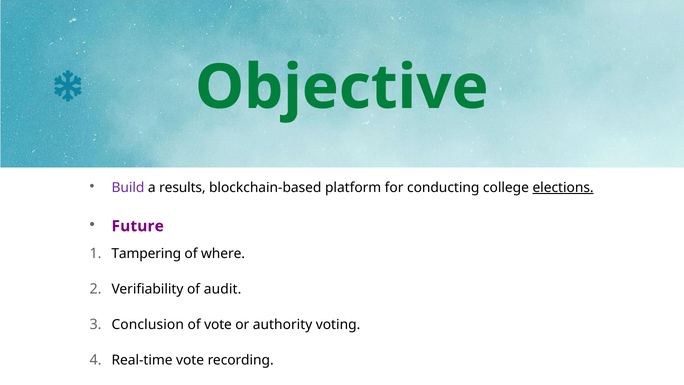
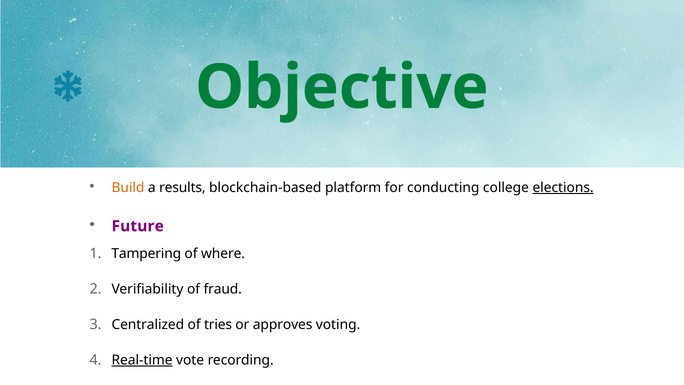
Build colour: purple -> orange (128, 188)
audit: audit -> fraud (223, 289)
Conclusion: Conclusion -> Centralized (148, 324)
of vote: vote -> tries (218, 324)
authority: authority -> approves (283, 324)
Real-time underline: none -> present (142, 360)
